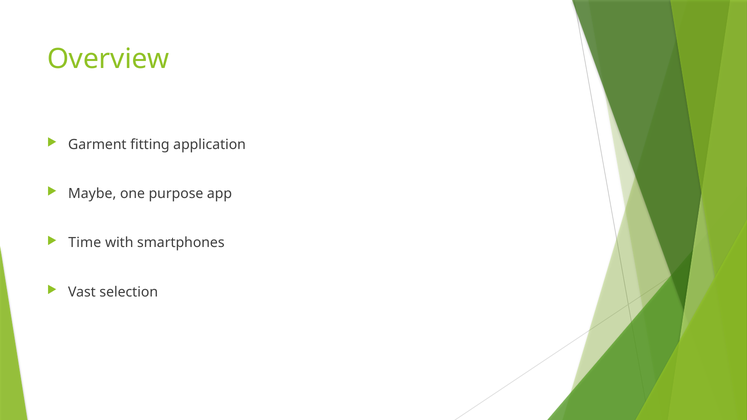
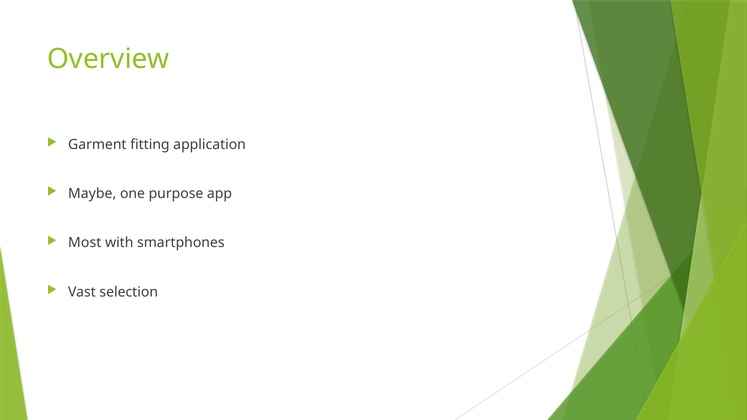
Time: Time -> Most (85, 243)
